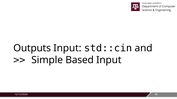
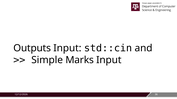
Based: Based -> Marks (80, 60)
